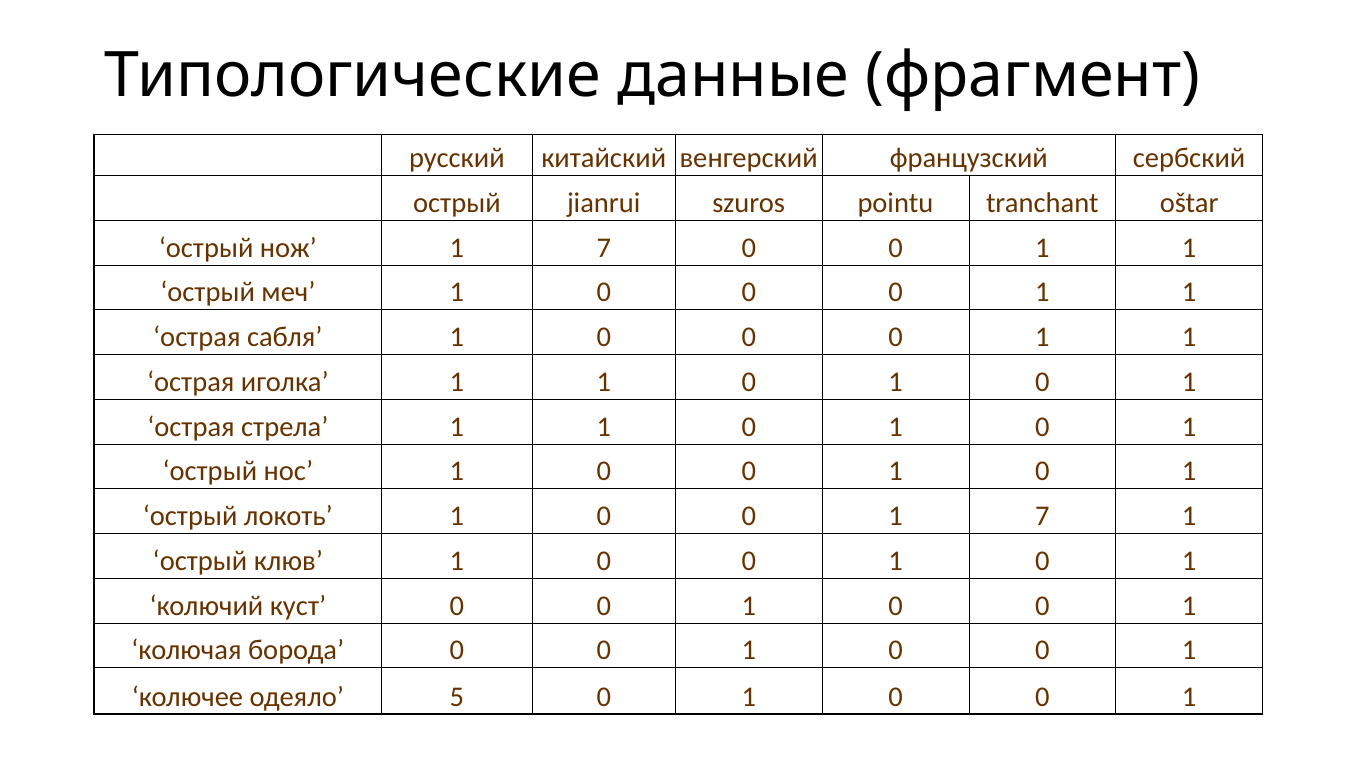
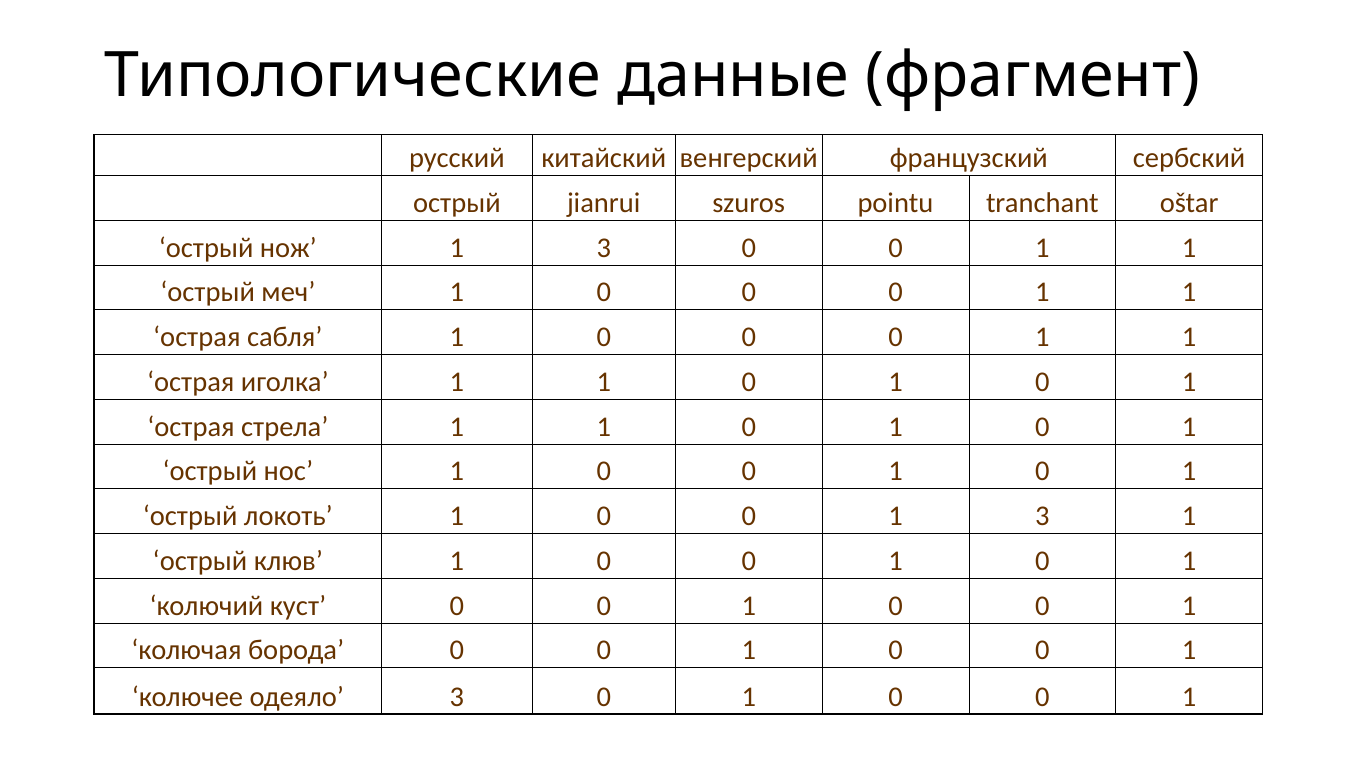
нож 1 7: 7 -> 3 (604, 248)
0 1 7: 7 -> 3 (1042, 516)
одеяло 5: 5 -> 3 (457, 697)
